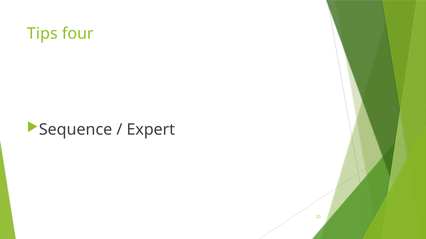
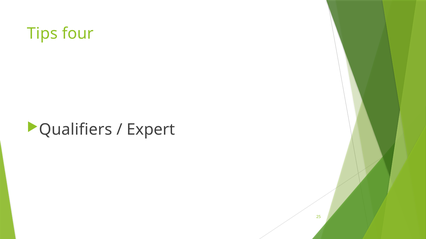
Sequence: Sequence -> Qualifiers (76, 130)
